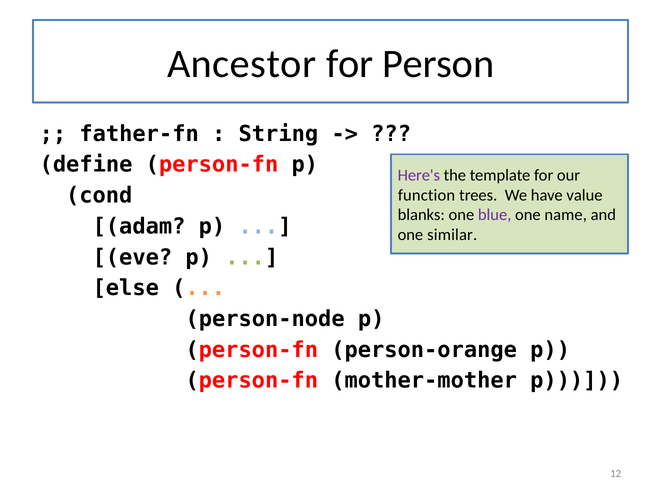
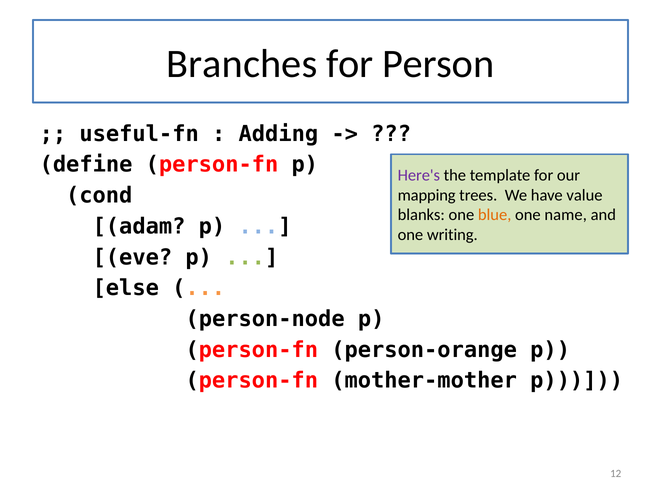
Ancestor: Ancestor -> Branches (242, 64)
father-fn: father-fn -> useful-fn (139, 134)
String: String -> Adding (278, 134)
function: function -> mapping (427, 195)
blue colour: purple -> orange (495, 215)
similar: similar -> writing (452, 235)
